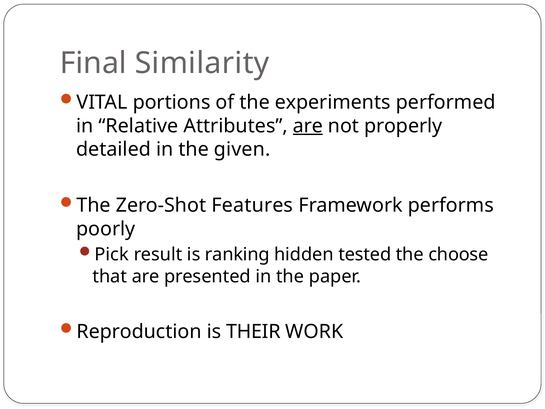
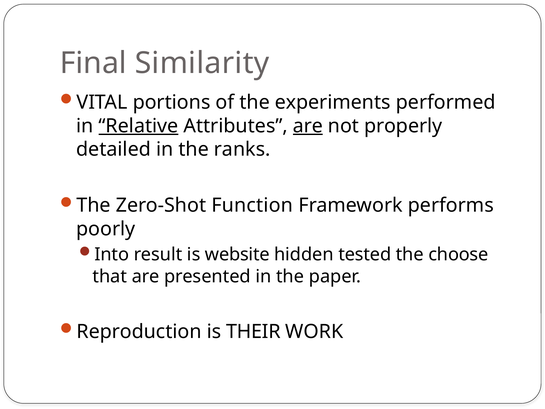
Relative underline: none -> present (138, 126)
given: given -> ranks (242, 149)
Features: Features -> Function (252, 205)
Pick: Pick -> Into (112, 254)
ranking: ranking -> website (237, 254)
